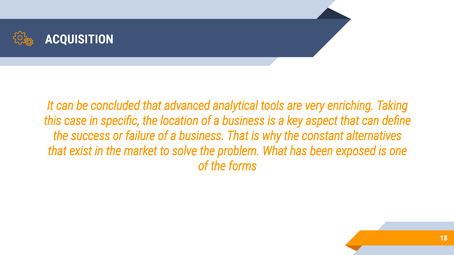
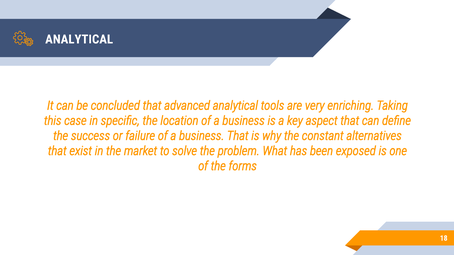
ACQUISITION: ACQUISITION -> ANALYTICAL (79, 39)
